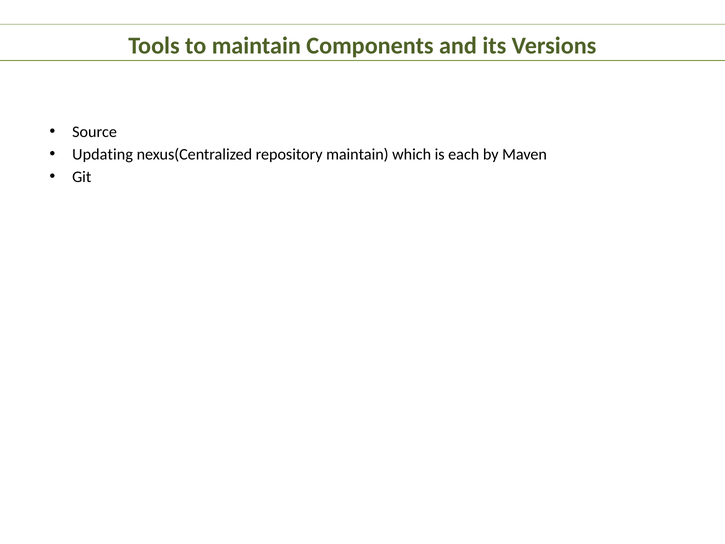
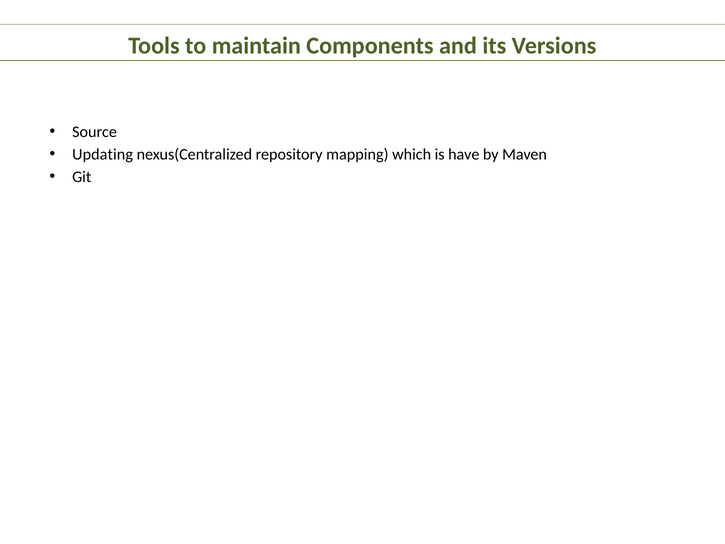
repository maintain: maintain -> mapping (357, 154)
each: each -> have (464, 154)
